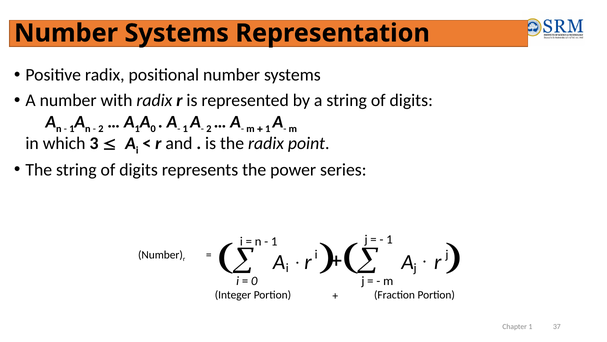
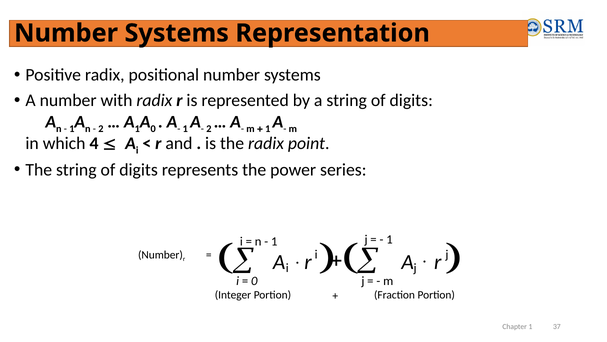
3: 3 -> 4 (94, 143)
